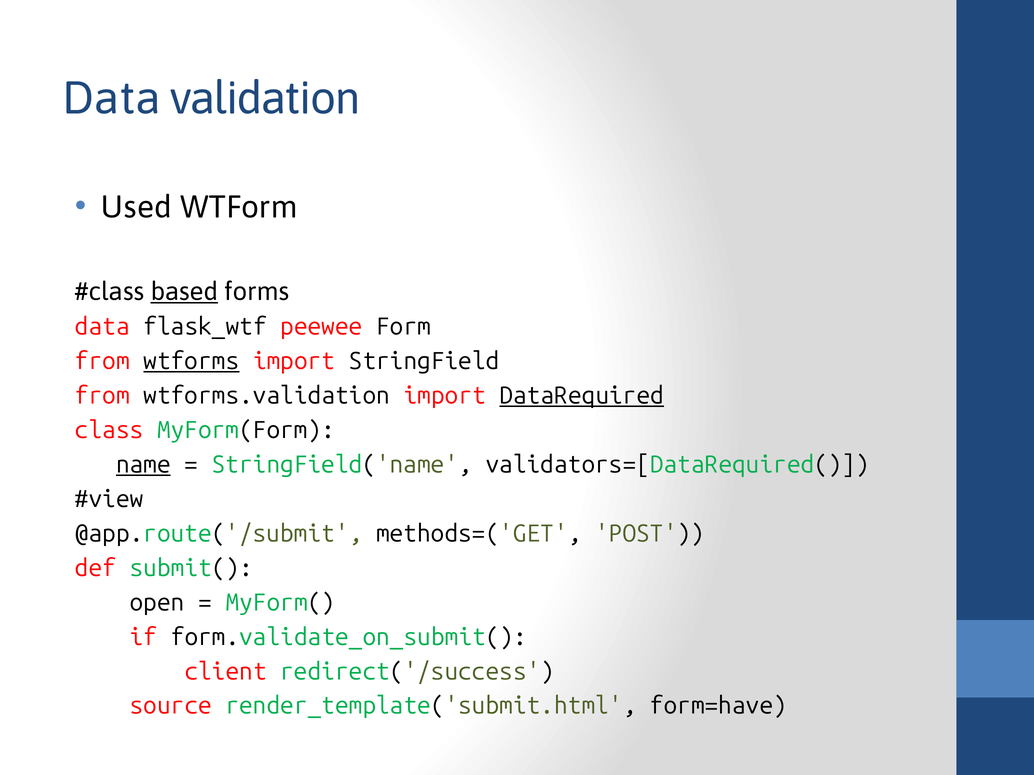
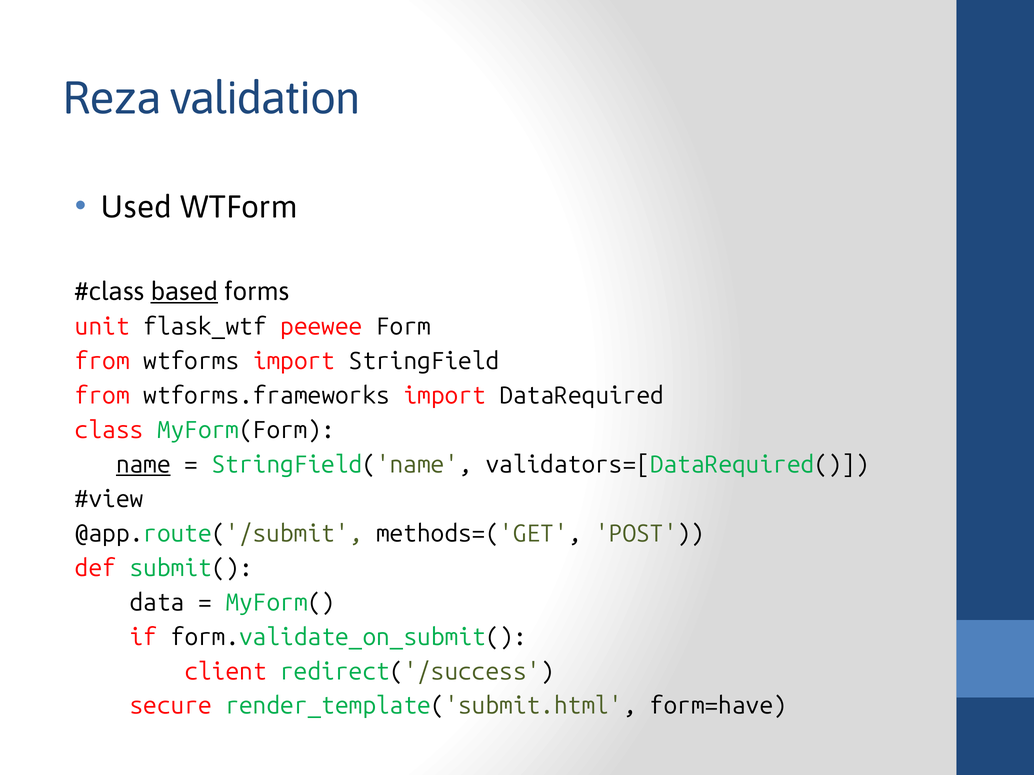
Data: Data -> Reza (112, 99)
data: data -> unit (102, 327)
wtforms underline: present -> none (191, 362)
wtforms.validation: wtforms.validation -> wtforms.frameworks (267, 396)
DataRequired underline: present -> none (582, 396)
open: open -> data (157, 603)
source: source -> secure (171, 706)
